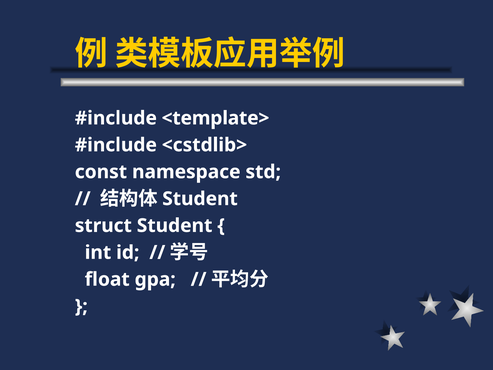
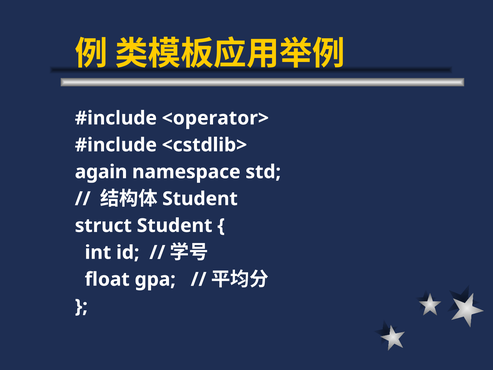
<template>: <template> -> <operator> (215, 118)
const: const -> again (101, 172)
